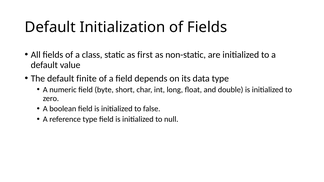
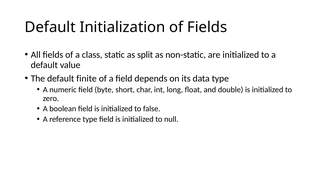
first: first -> split (145, 55)
